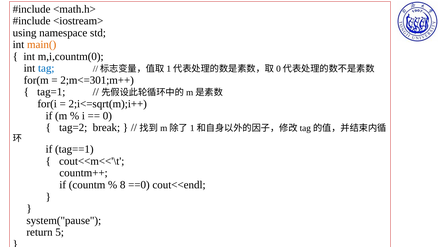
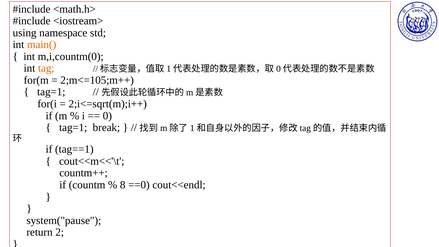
tag colour: blue -> orange (46, 68)
2;m<=301;m++: 2;m<=301;m++ -> 2;m<=105;m++ (97, 80)
tag=2: tag=2 -> tag=1 (73, 128)
5: 5 -> 2 (60, 232)
